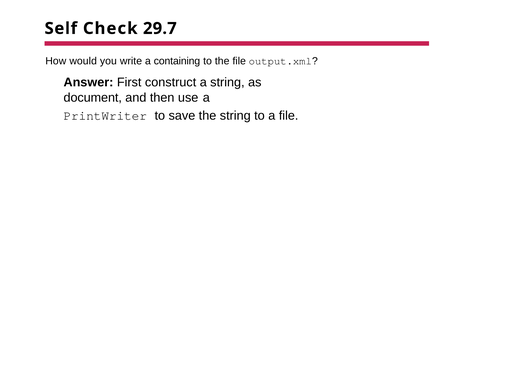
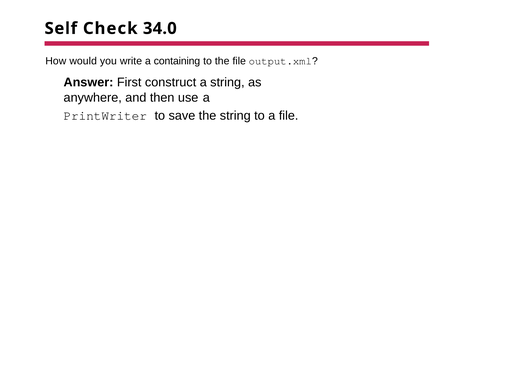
29.7: 29.7 -> 34.0 (160, 28)
document: document -> anywhere (93, 97)
